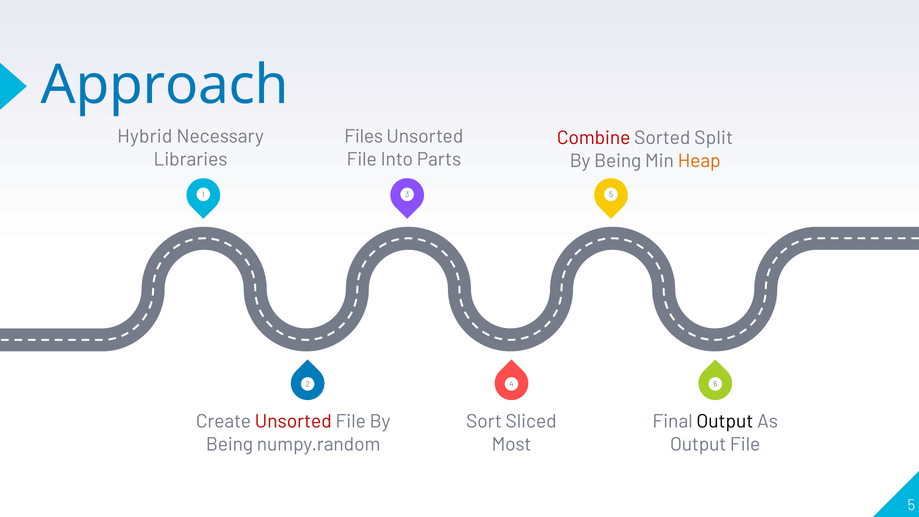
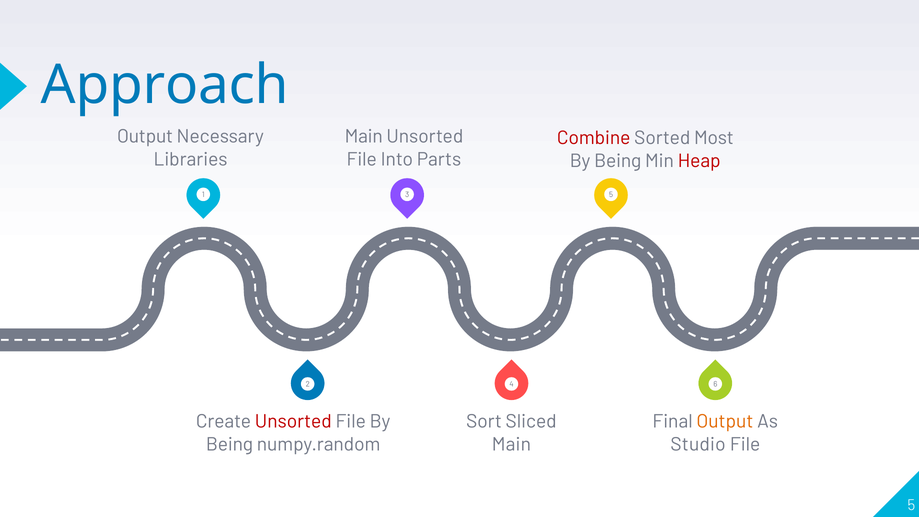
Hybrid: Hybrid -> Output (145, 137)
Files: Files -> Main (364, 137)
Split: Split -> Most (714, 138)
Heap colour: orange -> red (699, 161)
Output colour: black -> orange (725, 421)
Most: Most -> Main (511, 444)
Output: Output -> Studio (698, 444)
